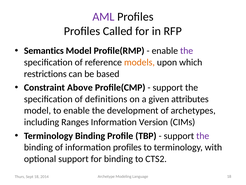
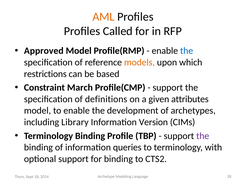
AML colour: purple -> orange (104, 17)
Semantics: Semantics -> Approved (44, 51)
the colour: purple -> blue (187, 51)
Above: Above -> March (80, 87)
Ranges: Ranges -> Library (75, 122)
information profiles: profiles -> queries (127, 147)
